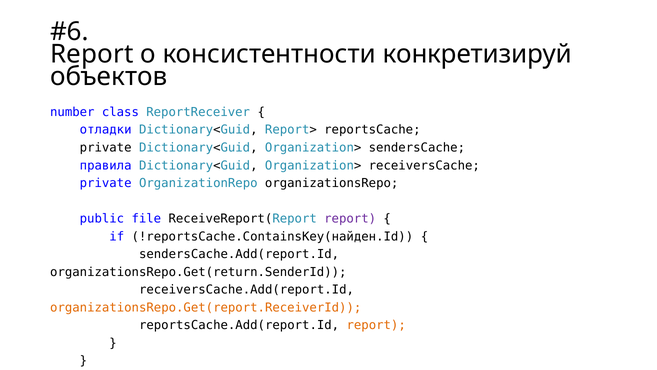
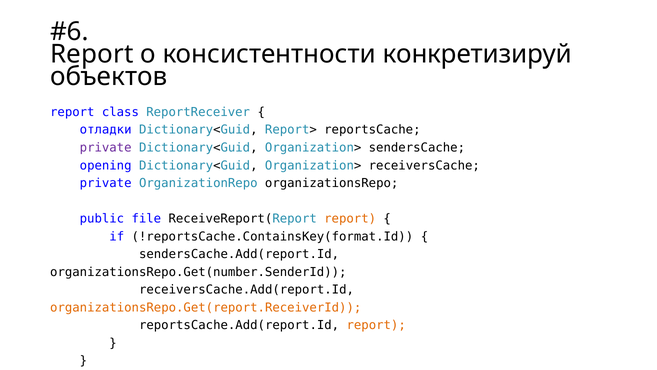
number: number -> report (72, 112)
private colour: black -> purple (106, 148)
правила: правила -> opening (106, 165)
report colour: purple -> orange (350, 218)
!reportsCache.ContainsKey(найден.Id: !reportsCache.ContainsKey(найден.Id -> !reportsCache.ContainsKey(format.Id (272, 236)
organizationsRepo.Get(return.SenderId: organizationsRepo.Get(return.SenderId -> organizationsRepo.Get(number.SenderId (198, 272)
